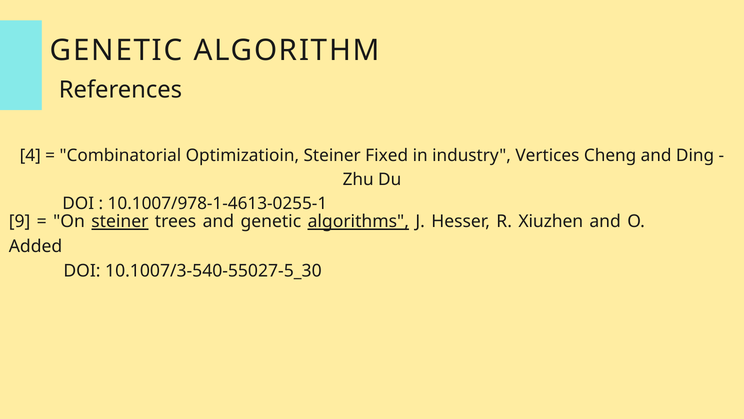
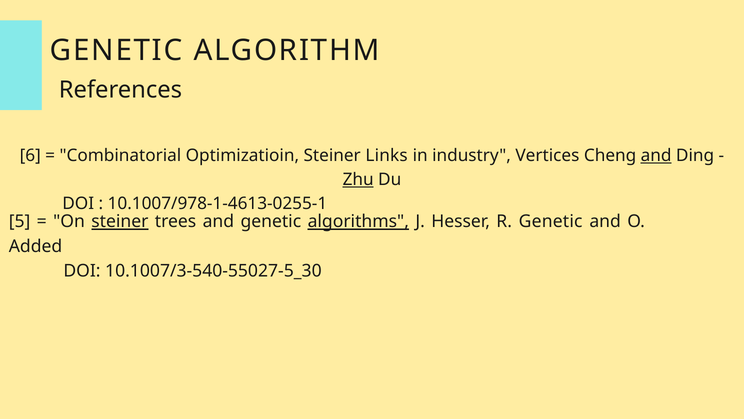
4: 4 -> 6 (30, 155)
Fixed: Fixed -> Links (387, 155)
and underline: none -> present (656, 155)
Zhu underline: none -> present (358, 179)
9: 9 -> 5 (20, 221)
R Xiuzhen: Xiuzhen -> Genetic (551, 221)
